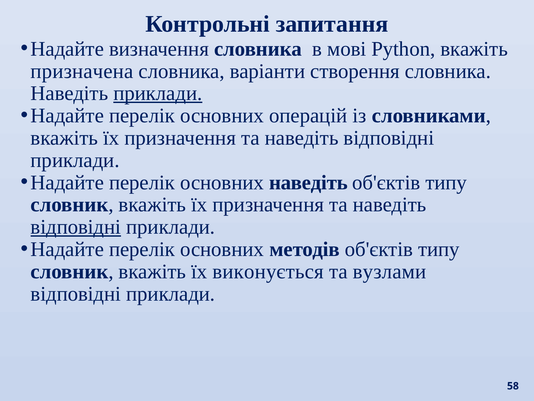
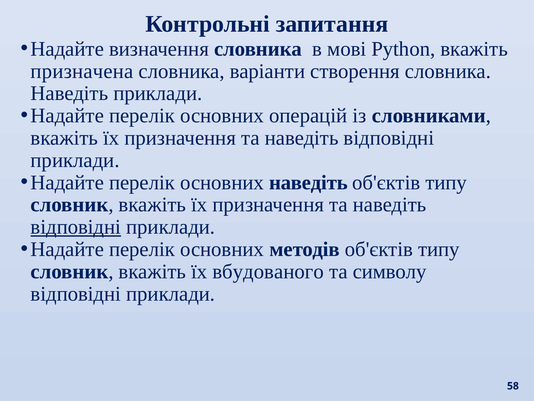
приклади underline: present -> none (158, 93)
виконується: виконується -> вбудованого (268, 271)
вузлами: вузлами -> символу (390, 271)
